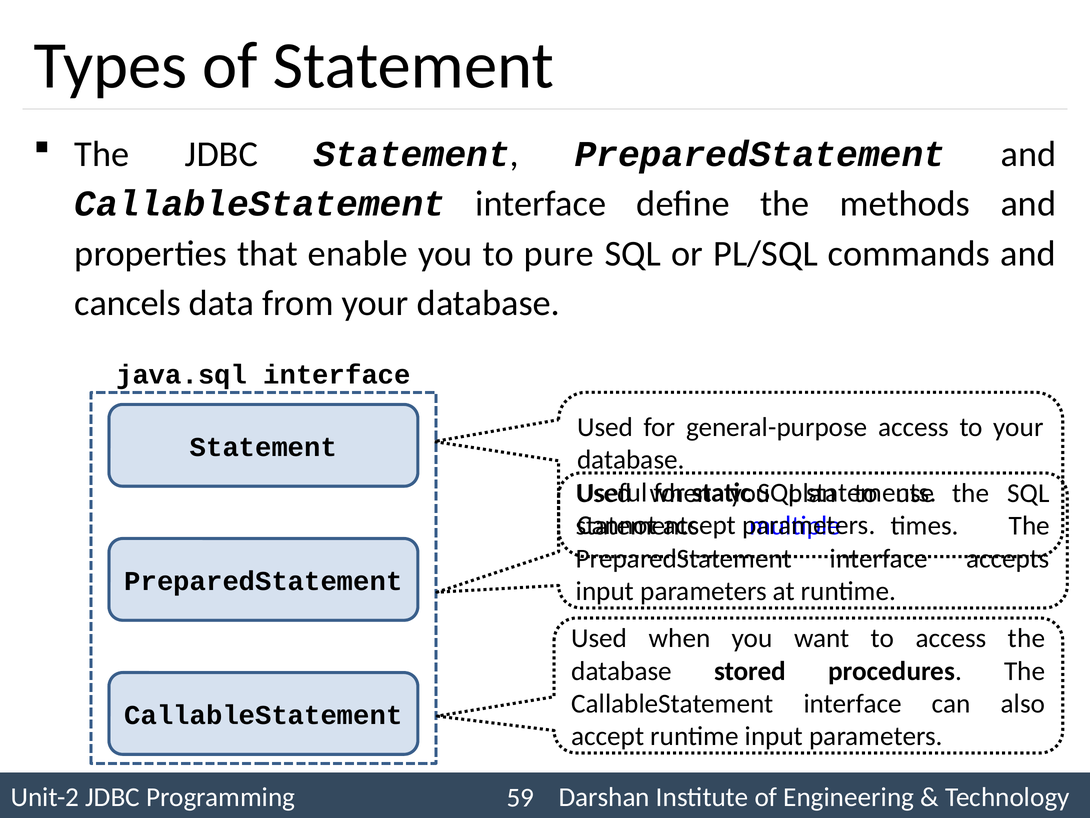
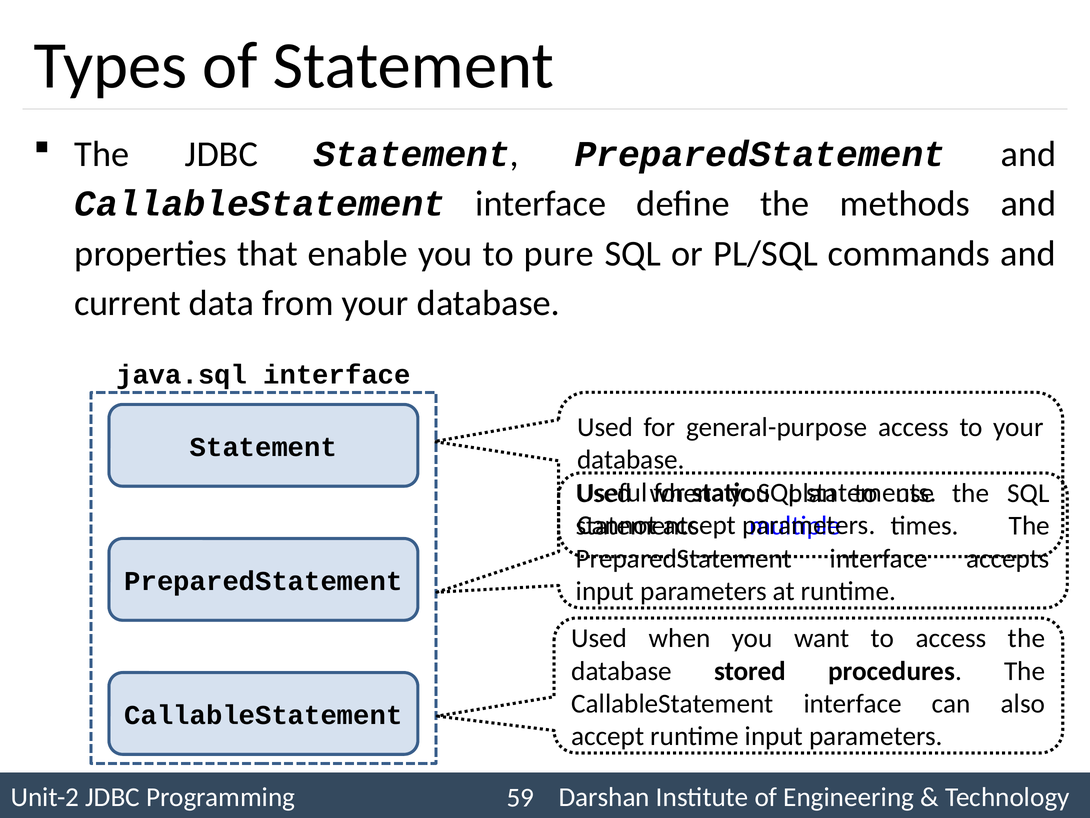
cancels: cancels -> current (128, 303)
